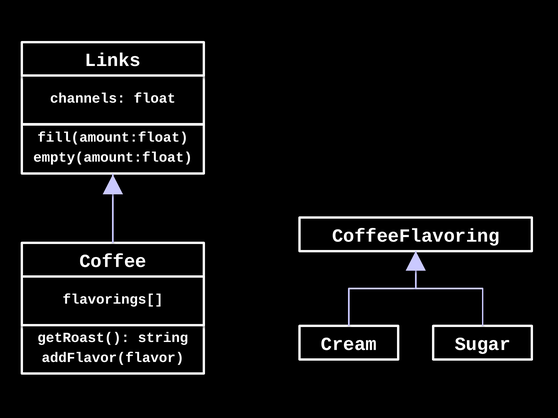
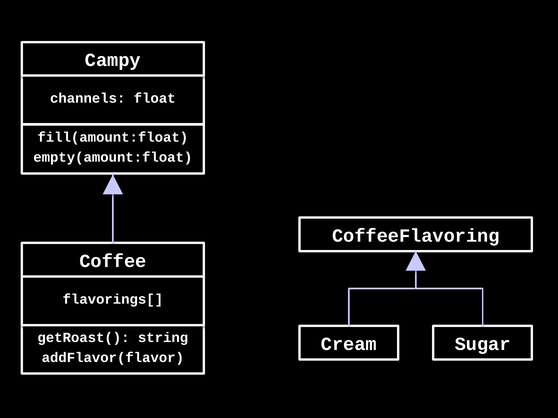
Links: Links -> Campy (113, 60)
